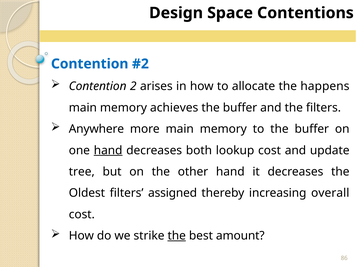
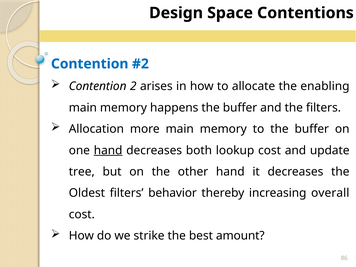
happens: happens -> enabling (325, 86)
achieves: achieves -> happens (174, 108)
Anywhere: Anywhere -> Allocation (96, 129)
assigned: assigned -> behavior (173, 193)
the underline: present -> none (177, 236)
